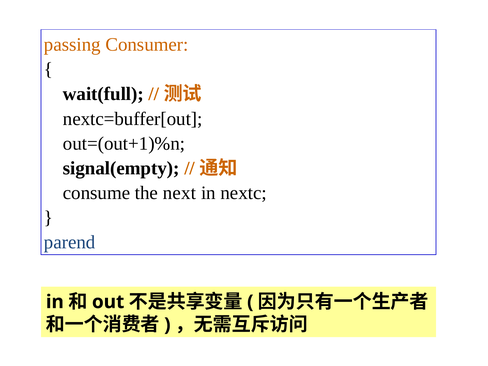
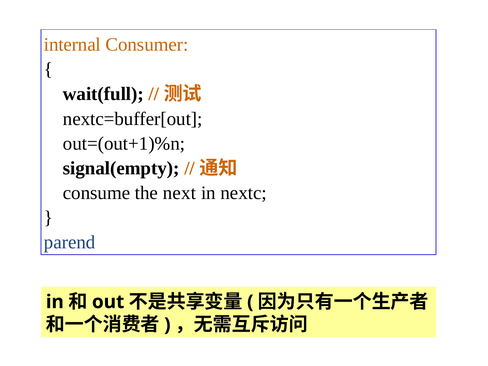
passing: passing -> internal (72, 45)
